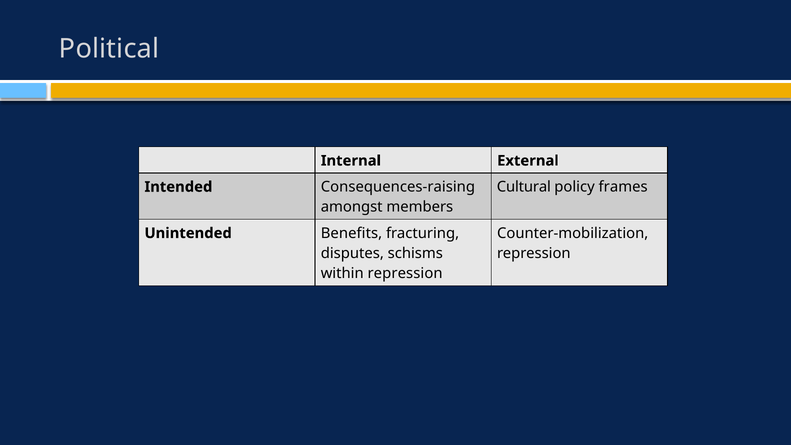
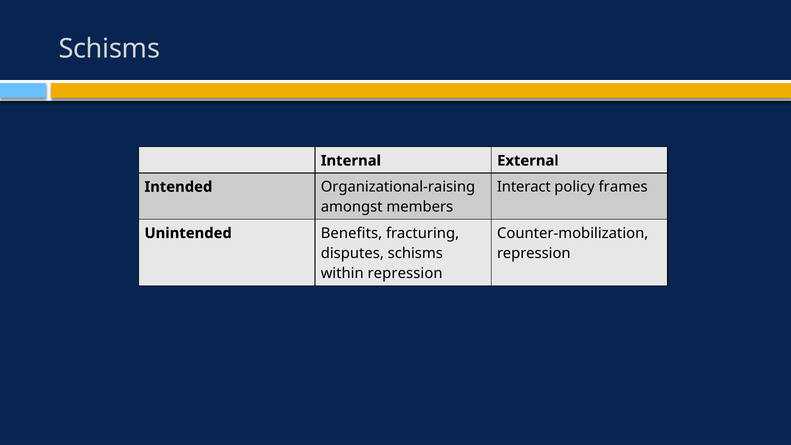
Political: Political -> Schisms (109, 49)
Cultural: Cultural -> Interact (524, 187)
Consequences-raising: Consequences-raising -> Organizational-raising (398, 187)
